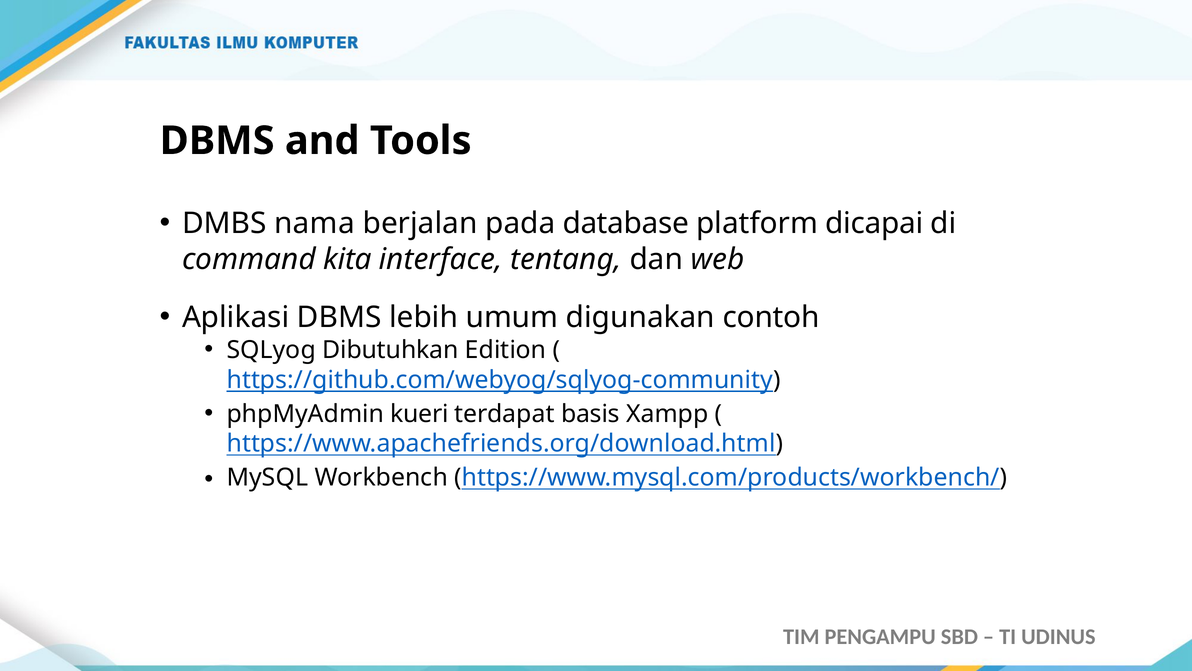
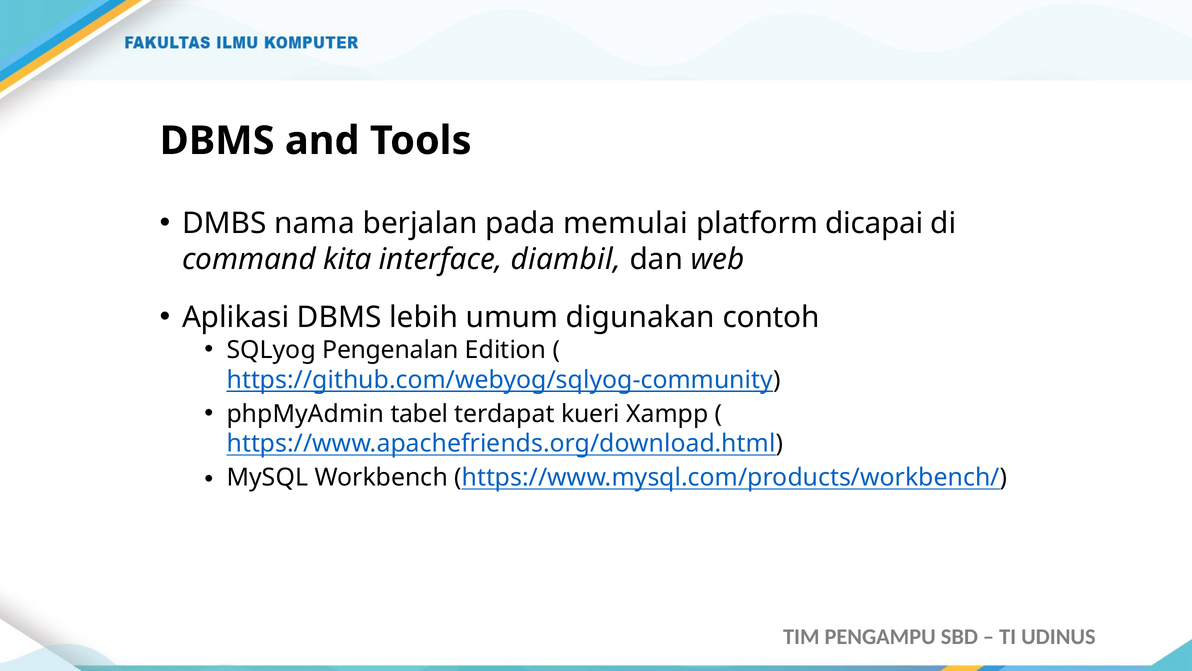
database: database -> memulai (626, 223)
tentang: tentang -> diambil (566, 259)
Dibutuhkan: Dibutuhkan -> Pengenalan (390, 350)
kueri: kueri -> tabel (419, 414)
basis: basis -> kueri (590, 414)
